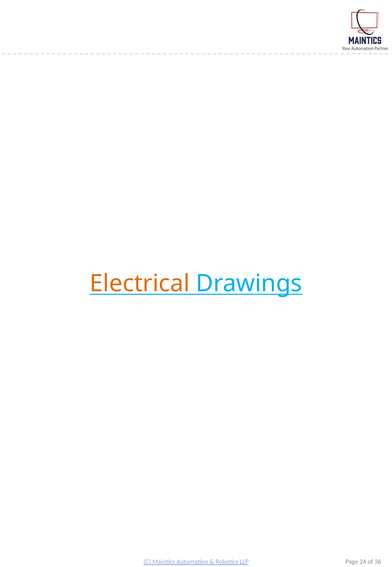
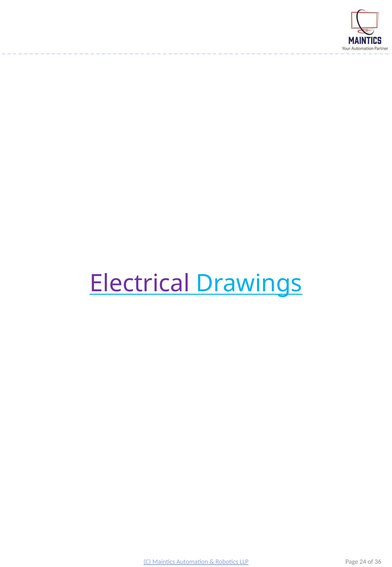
Electrical colour: orange -> purple (140, 283)
